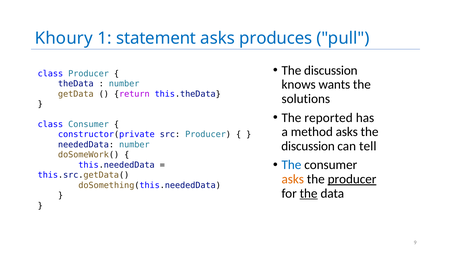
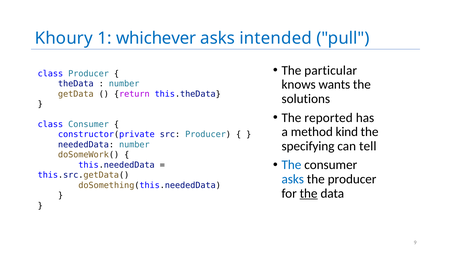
statement: statement -> whichever (156, 38)
produces: produces -> intended (276, 38)
discussion: discussion -> particular (331, 70)
method asks: asks -> kind (347, 132)
discussion: discussion -> specifying (308, 146)
asks colour: orange -> blue (293, 179)
producer underline: present -> none (352, 179)
